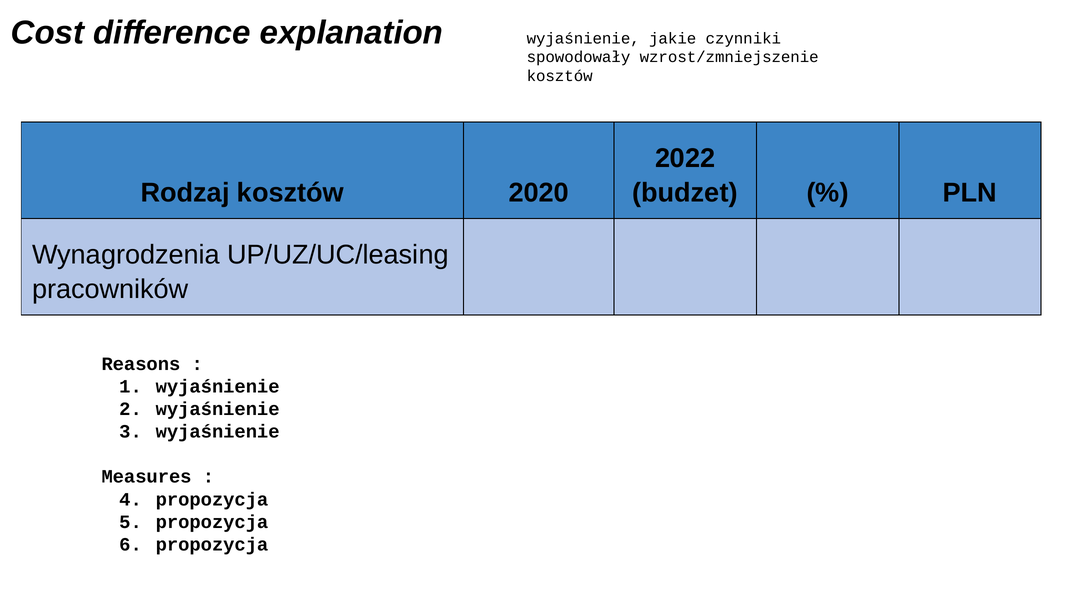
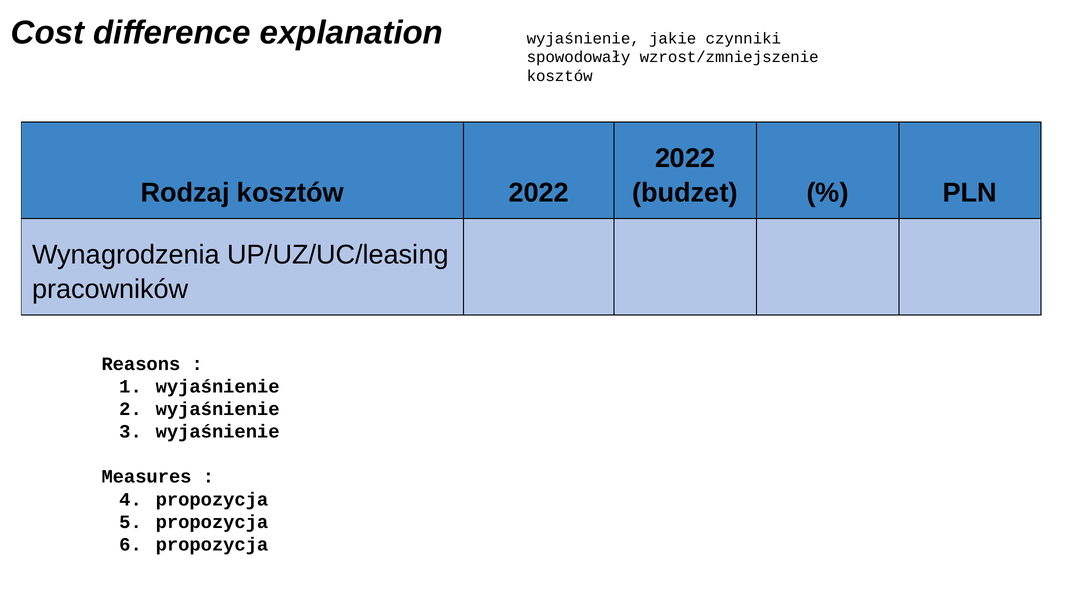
kosztów 2020: 2020 -> 2022 (539, 193)
